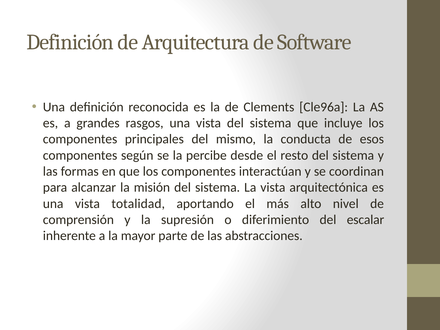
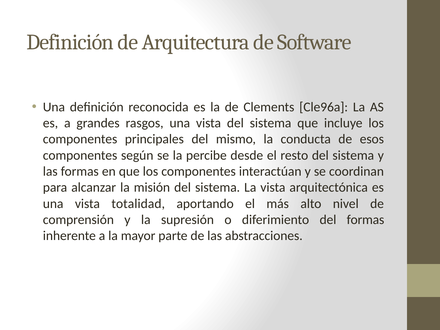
del escalar: escalar -> formas (365, 220)
